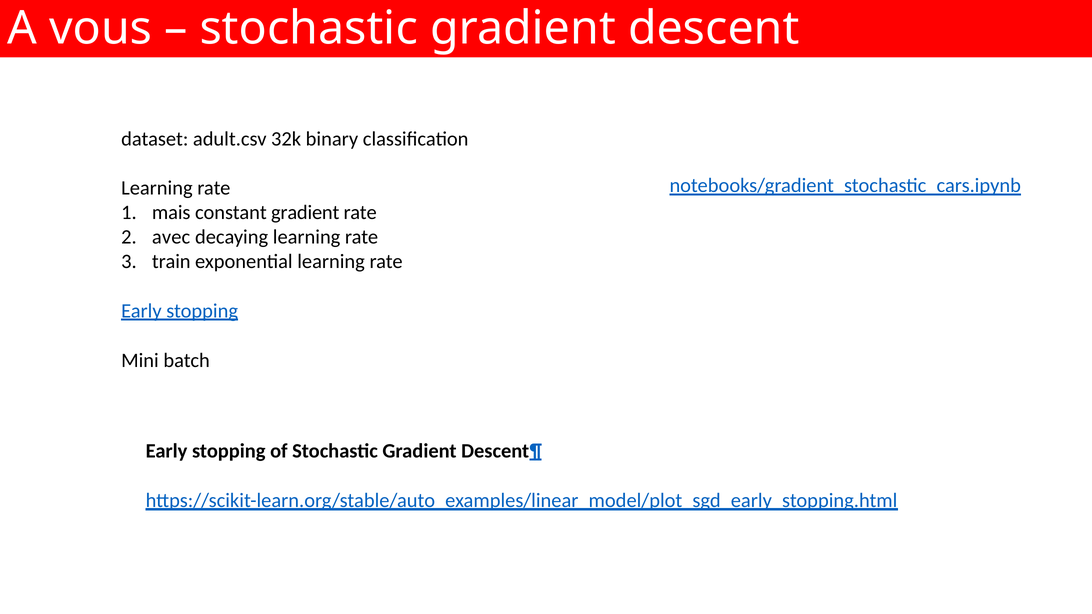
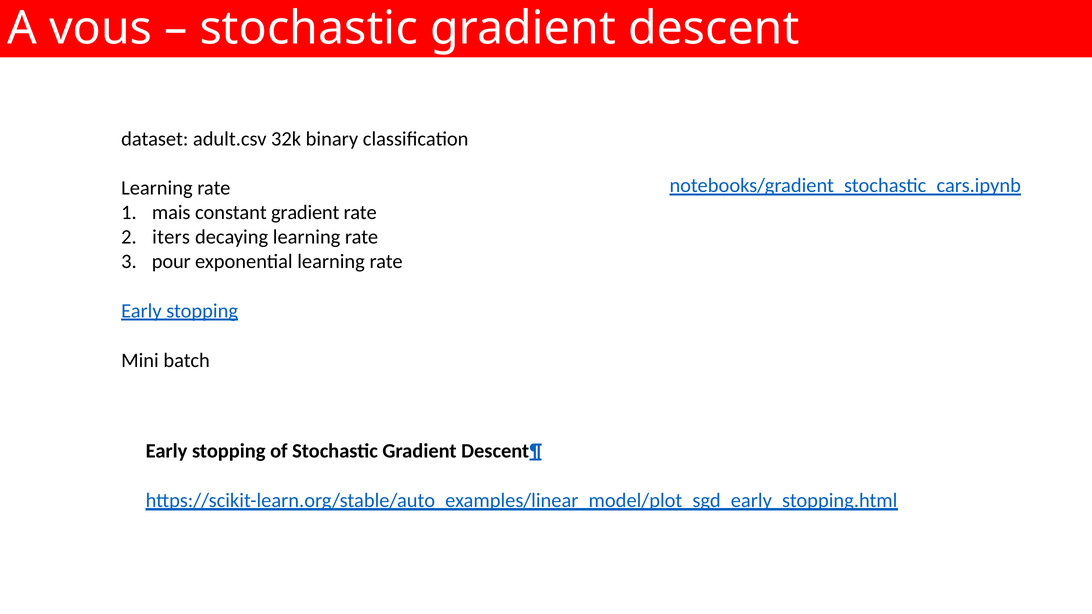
avec: avec -> iters (171, 237)
train: train -> pour (171, 262)
